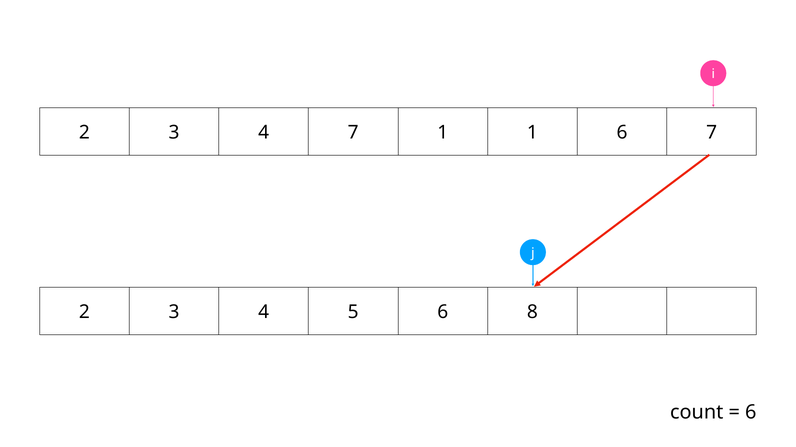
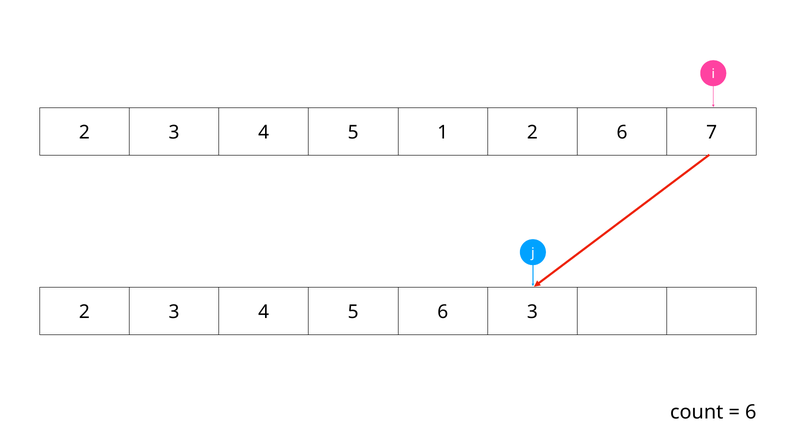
7: 7 -> 5 (353, 133)
1 1: 1 -> 2 (532, 133)
6 8: 8 -> 3 (532, 312)
